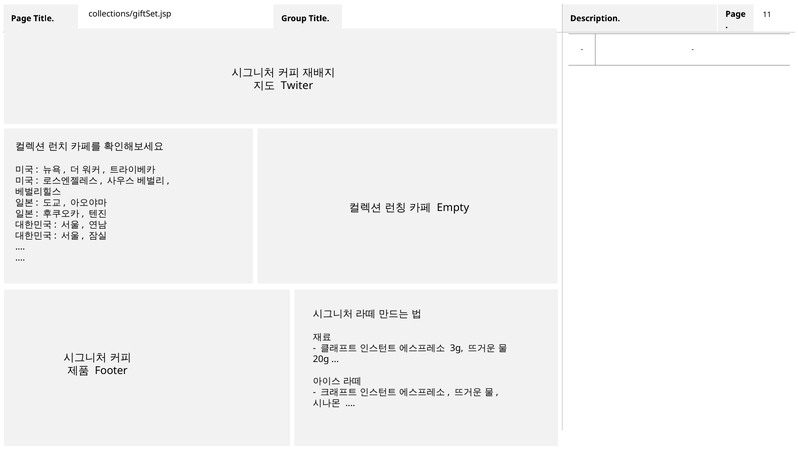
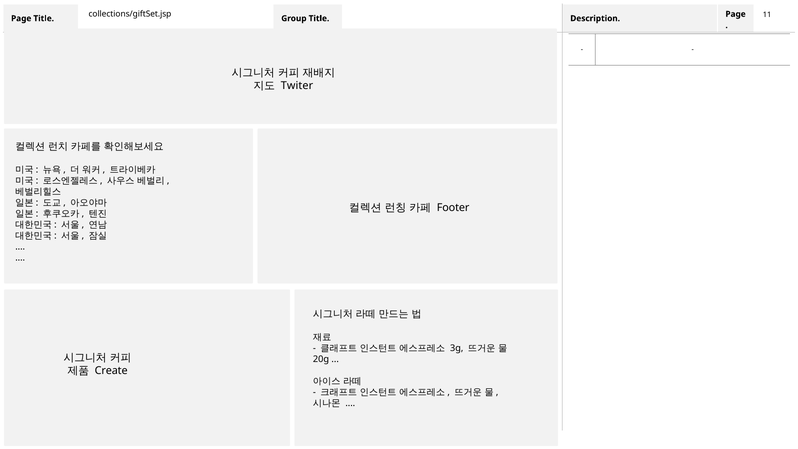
Empty: Empty -> Footer (453, 208)
Footer: Footer -> Create (111, 371)
